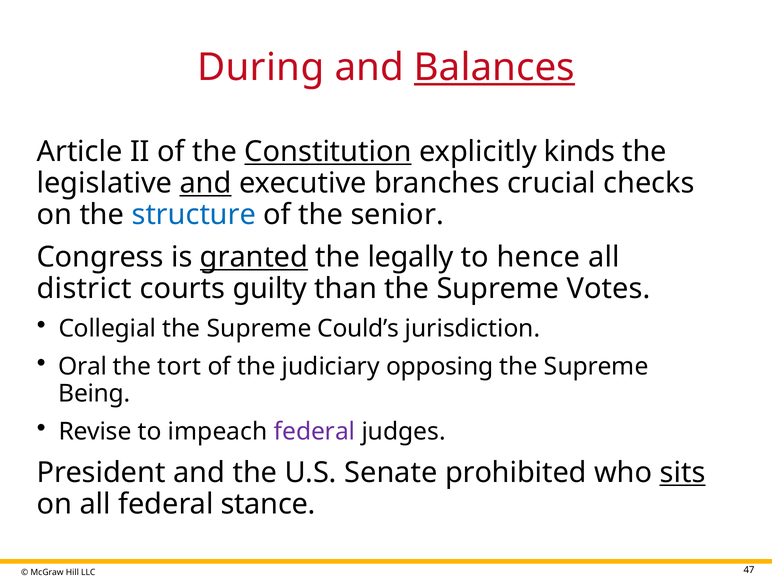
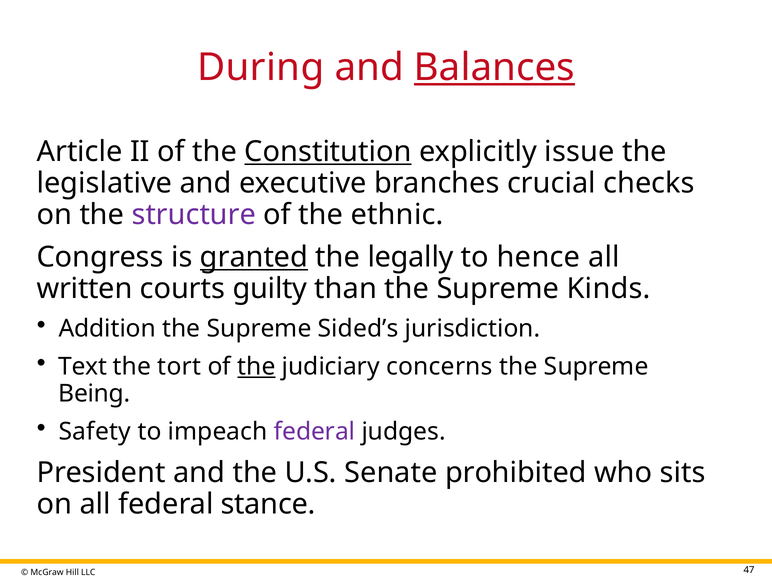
kinds: kinds -> issue (579, 152)
and underline: present -> none (206, 183)
structure colour: blue -> purple (194, 215)
senior: senior -> ethnic (397, 215)
district: district -> written (85, 289)
Votes: Votes -> Kinds (609, 289)
Collegial: Collegial -> Addition (107, 329)
Could’s: Could’s -> Sided’s (358, 329)
Oral: Oral -> Text (83, 367)
the underline: none -> present (256, 367)
opposing: opposing -> concerns (439, 367)
Revise: Revise -> Safety (95, 432)
sits underline: present -> none (683, 473)
